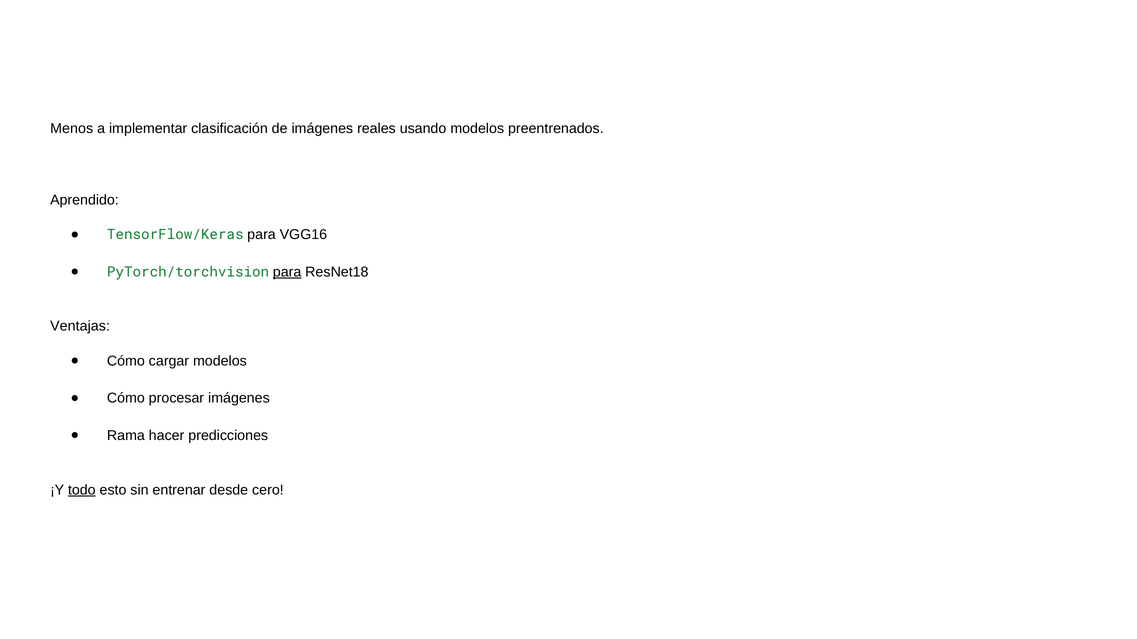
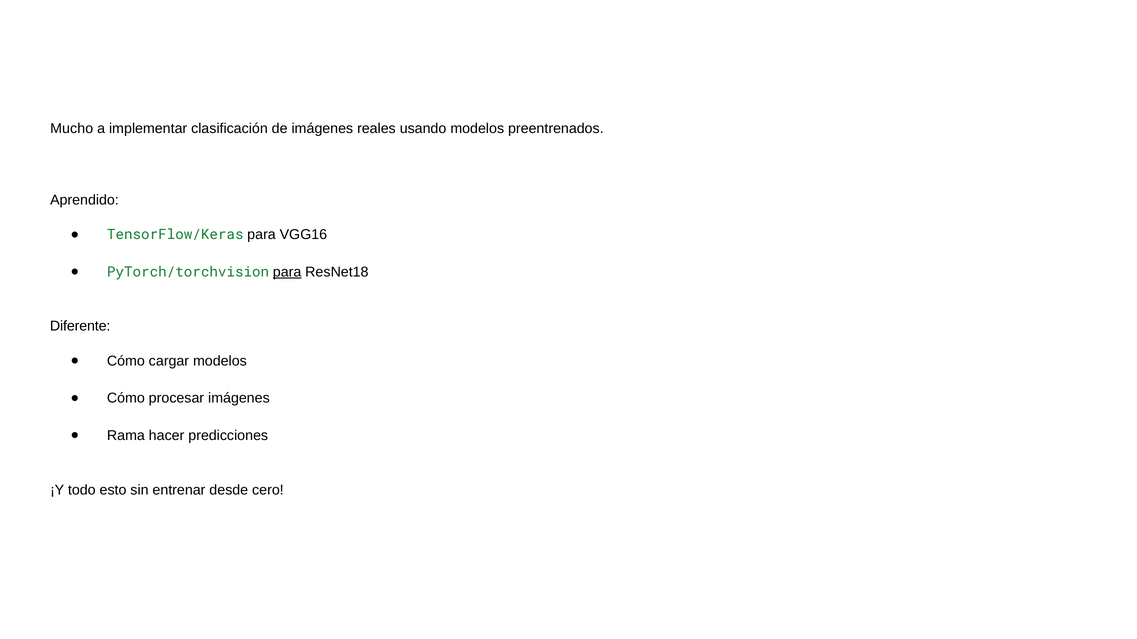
Menos: Menos -> Mucho (72, 129)
Ventajas: Ventajas -> Diferente (80, 327)
todo underline: present -> none (82, 490)
